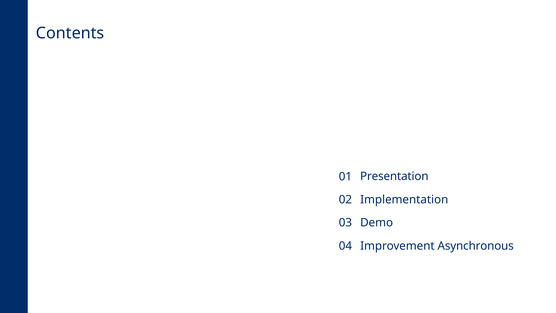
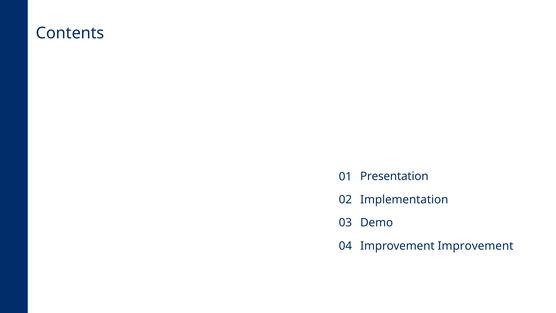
Improvement Asynchronous: Asynchronous -> Improvement (476, 246)
